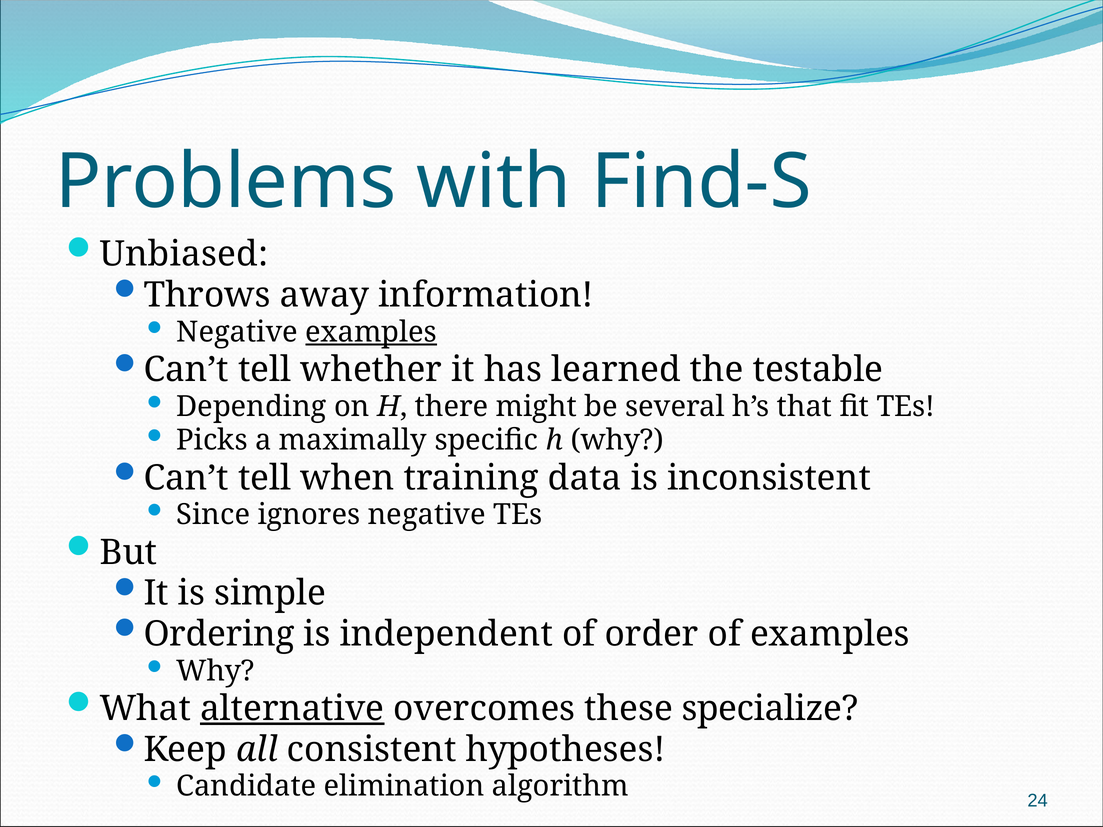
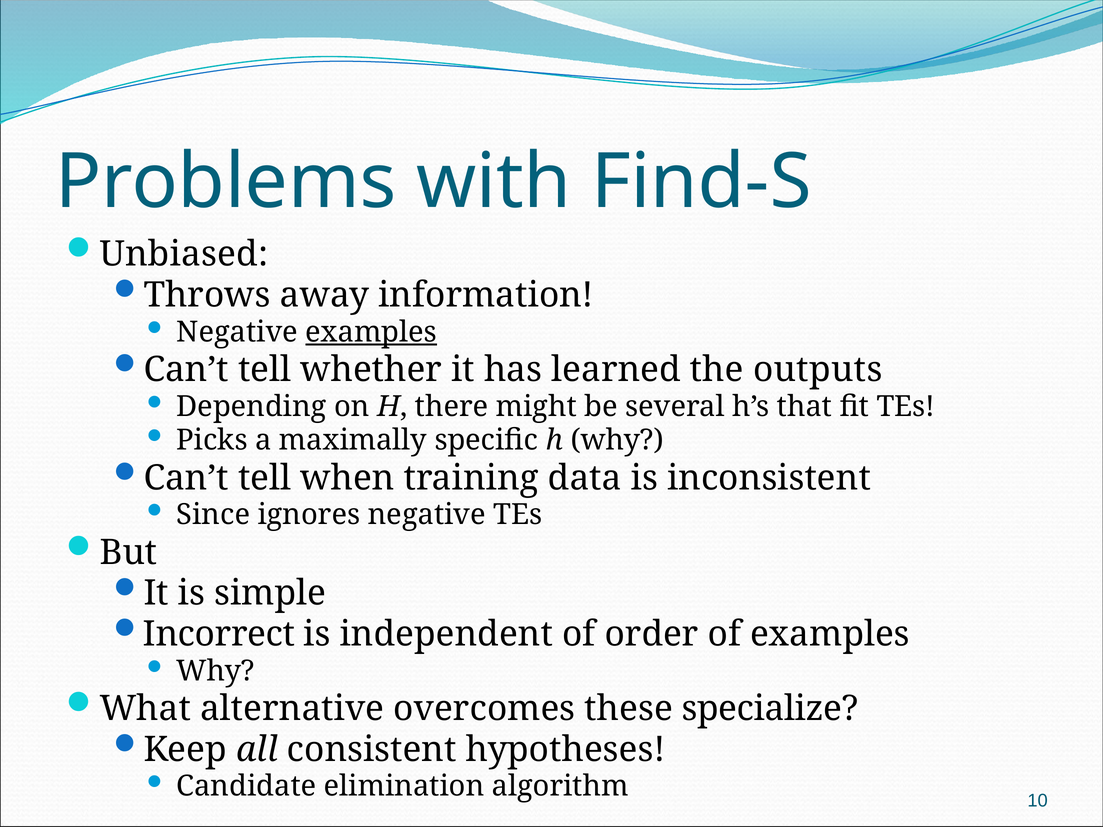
testable: testable -> outputs (818, 370)
Ordering: Ordering -> Incorrect (219, 634)
alternative underline: present -> none (292, 709)
24: 24 -> 10 (1038, 801)
